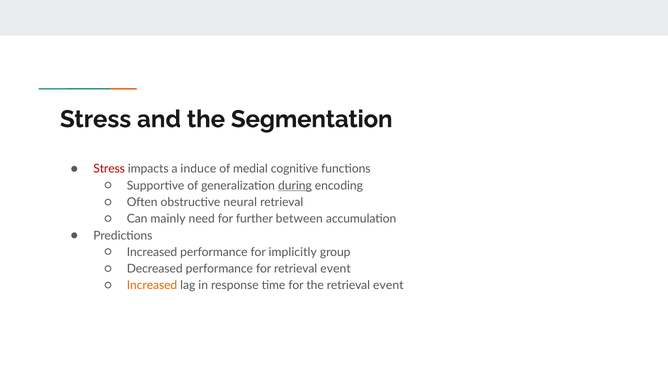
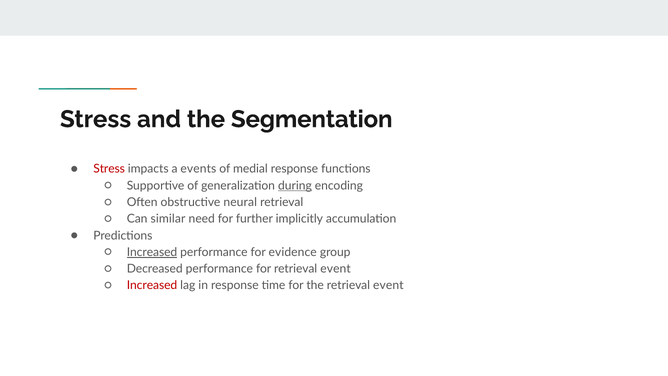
induce: induce -> events (198, 169)
medial cognitive: cognitive -> response (294, 169)
mainly: mainly -> similar (168, 219)
between: between -> implicitly (299, 219)
Increased underline: none -> present (152, 252)
implicitly: implicitly -> evidence (293, 252)
Increased colour: orange -> red (152, 285)
